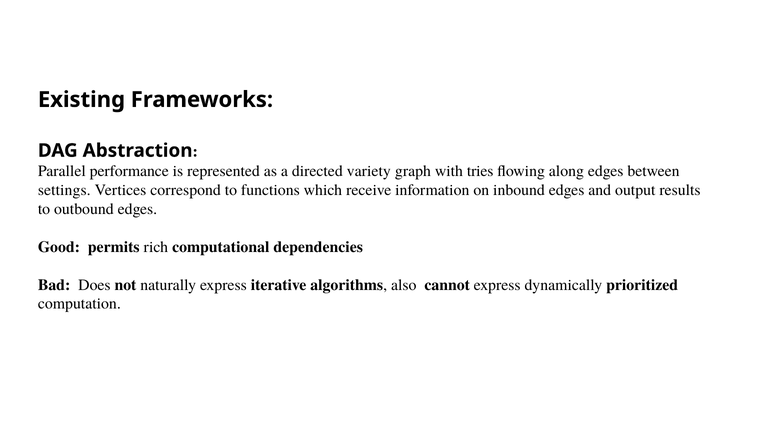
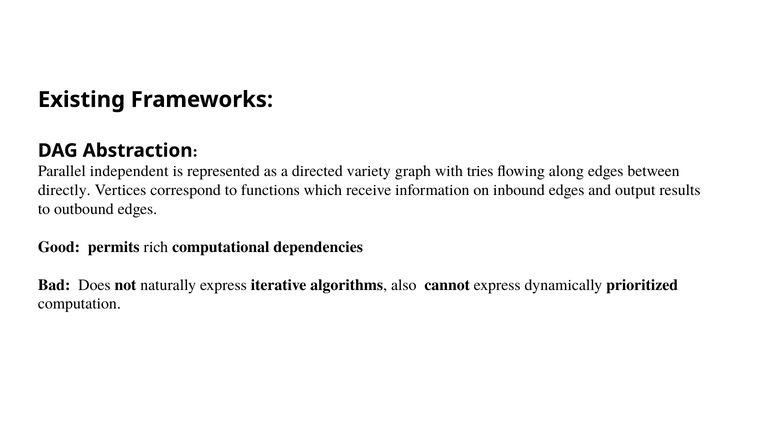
performance: performance -> independent (129, 171)
settings: settings -> directly (64, 190)
